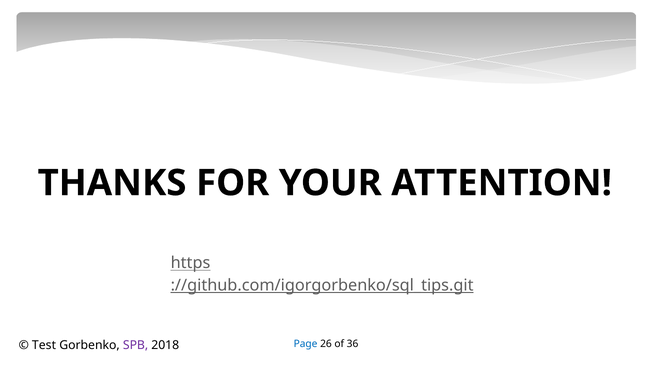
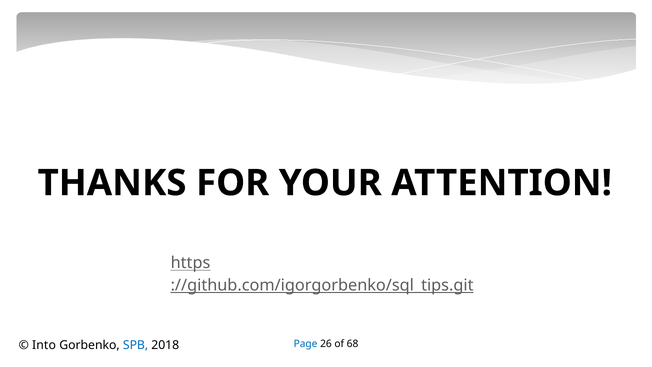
36: 36 -> 68 (353, 344)
Test: Test -> Into (44, 345)
SPB colour: purple -> blue (136, 345)
